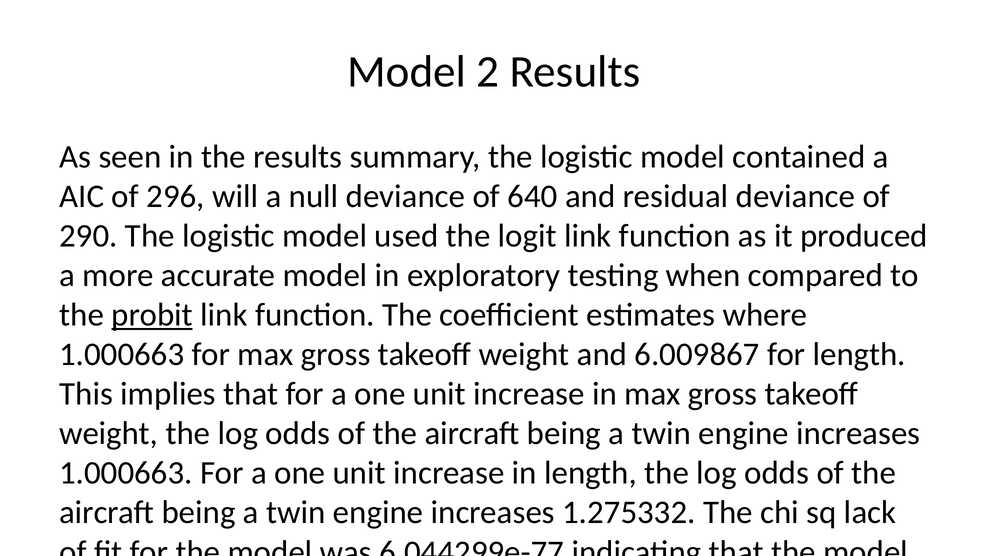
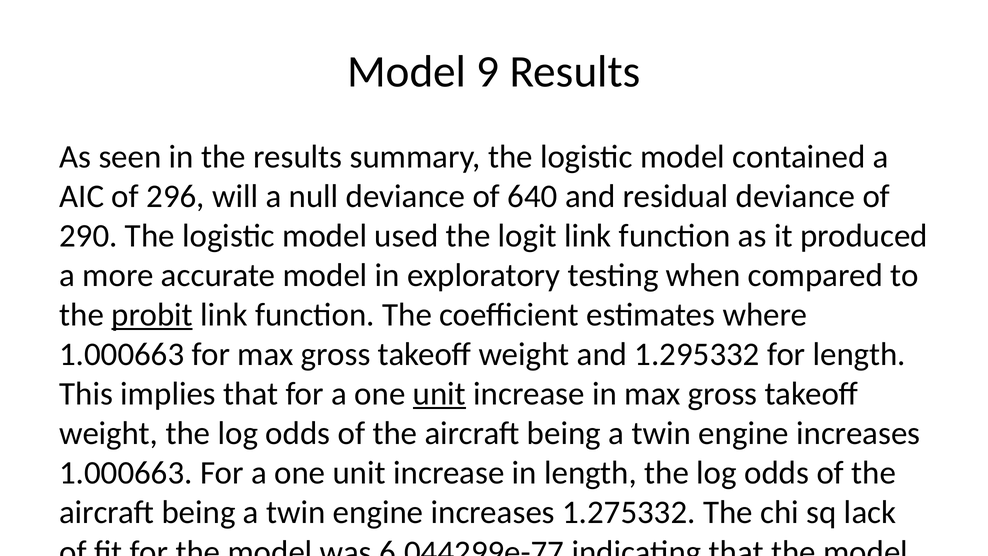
2: 2 -> 9 (488, 72)
6.009867: 6.009867 -> 1.295332 (697, 354)
unit underline: none -> present (439, 394)
